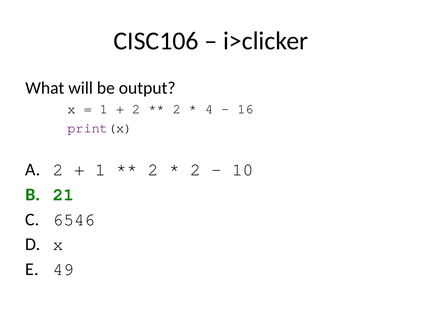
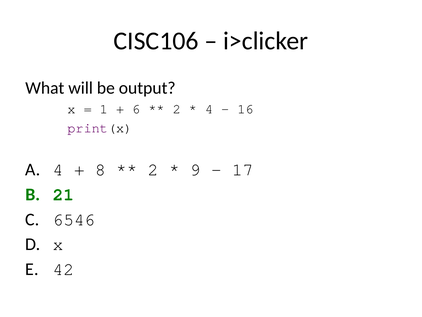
2: 2 -> 6 (136, 109)
2: 2 -> 4 (58, 170)
1: 1 -> 8 (100, 170)
2: 2 -> 9 (195, 170)
10: 10 -> 17 (243, 170)
49: 49 -> 42 (64, 269)
